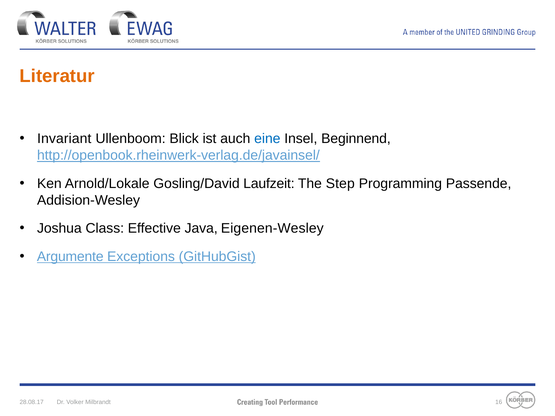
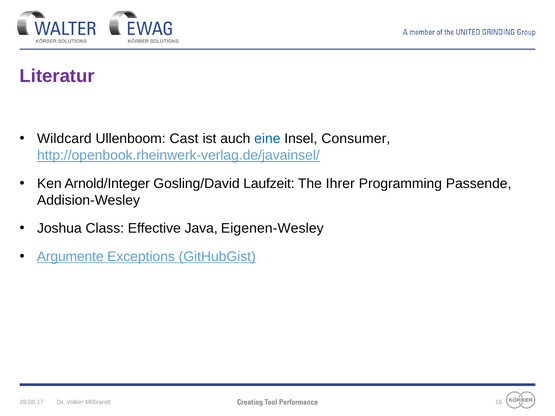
Literatur colour: orange -> purple (57, 76)
Invariant: Invariant -> Wildcard (64, 139)
Blick: Blick -> Cast (184, 139)
Beginnend: Beginnend -> Consumer (356, 139)
Arnold/Lokale: Arnold/Lokale -> Arnold/Integer (107, 184)
Step: Step -> Ihrer (340, 184)
